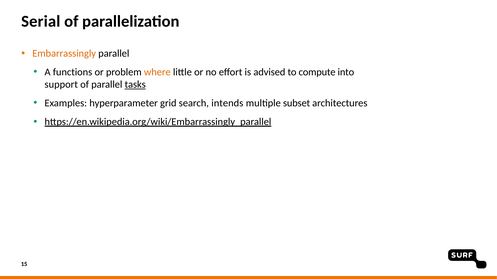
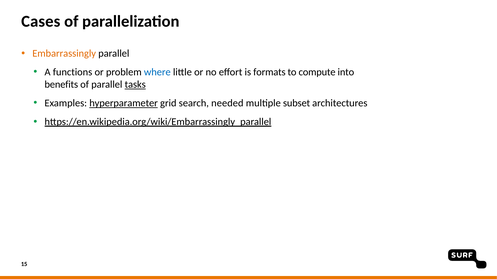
Serial: Serial -> Cases (41, 21)
where colour: orange -> blue (157, 72)
advised: advised -> formats (269, 72)
support: support -> benefits (61, 85)
hyperparameter underline: none -> present (124, 103)
intends: intends -> needed (227, 103)
